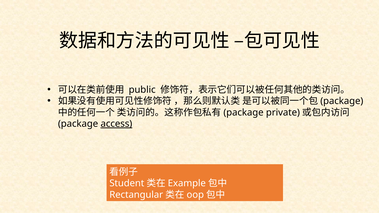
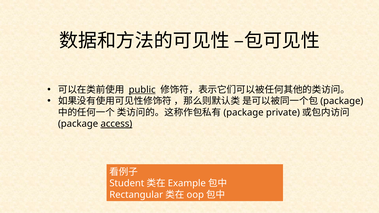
public underline: none -> present (142, 90)
